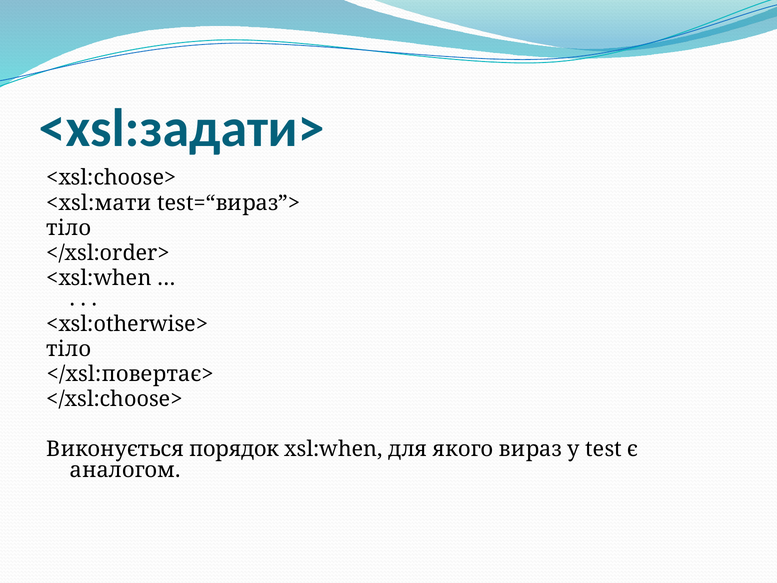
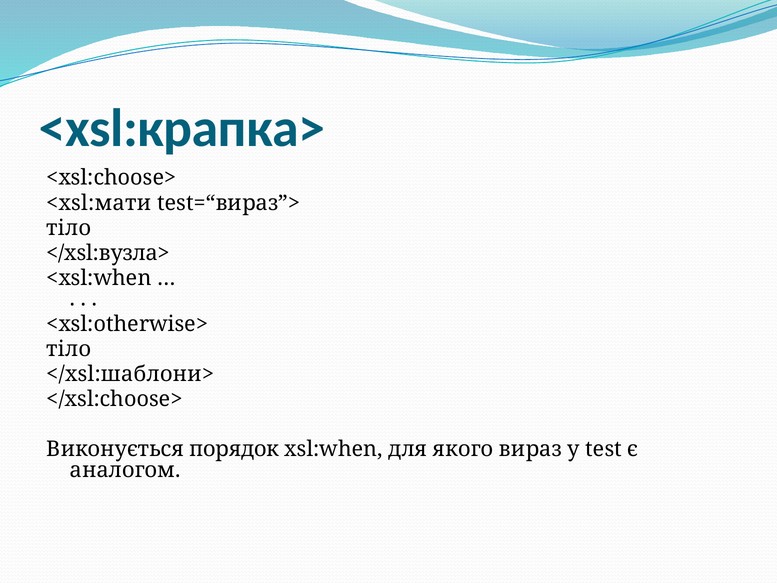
<xsl:задати>: <xsl:задати> -> <xsl:крапка> (182, 128)
</xsl:order>: </xsl:order> -> </xsl:вузла> (108, 253)
</xsl:повертає>: </xsl:повертає> -> </xsl:шаблони> (130, 374)
